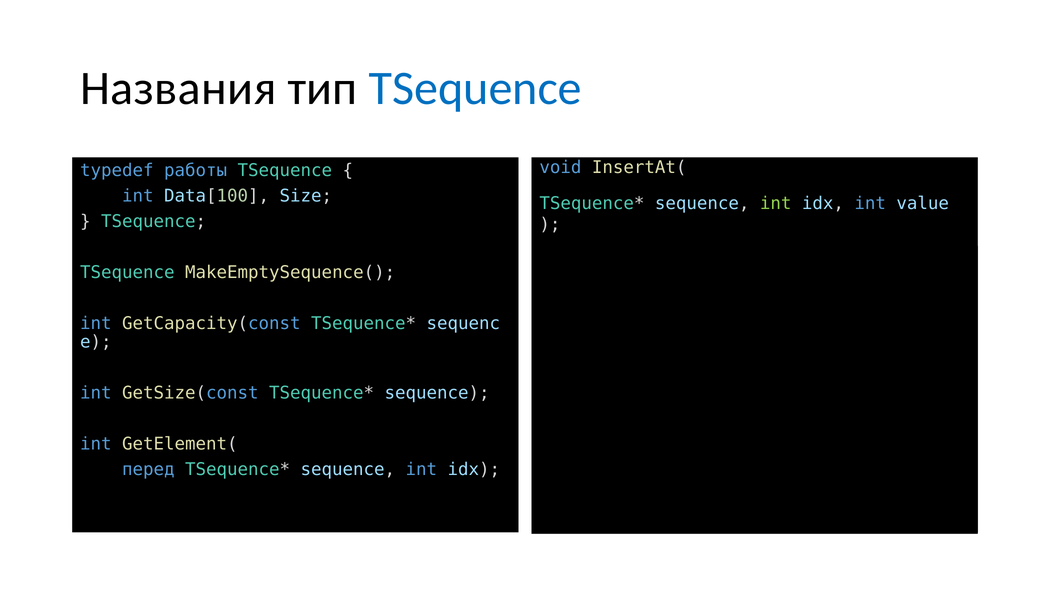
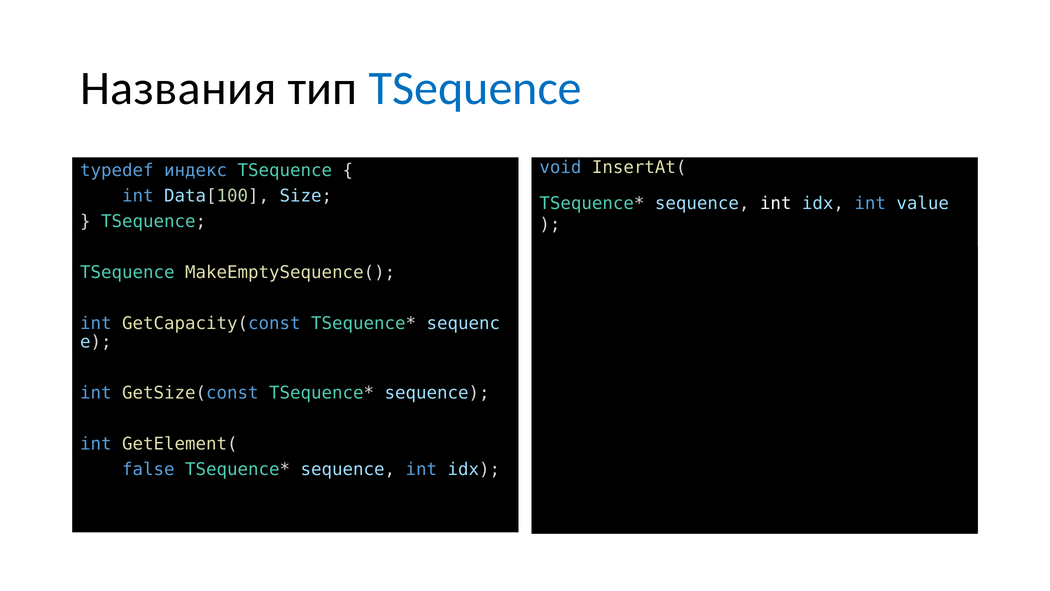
работы: работы -> индекс (196, 170)
int colour: light green -> white (776, 203)
перед: перед -> false (148, 469)
